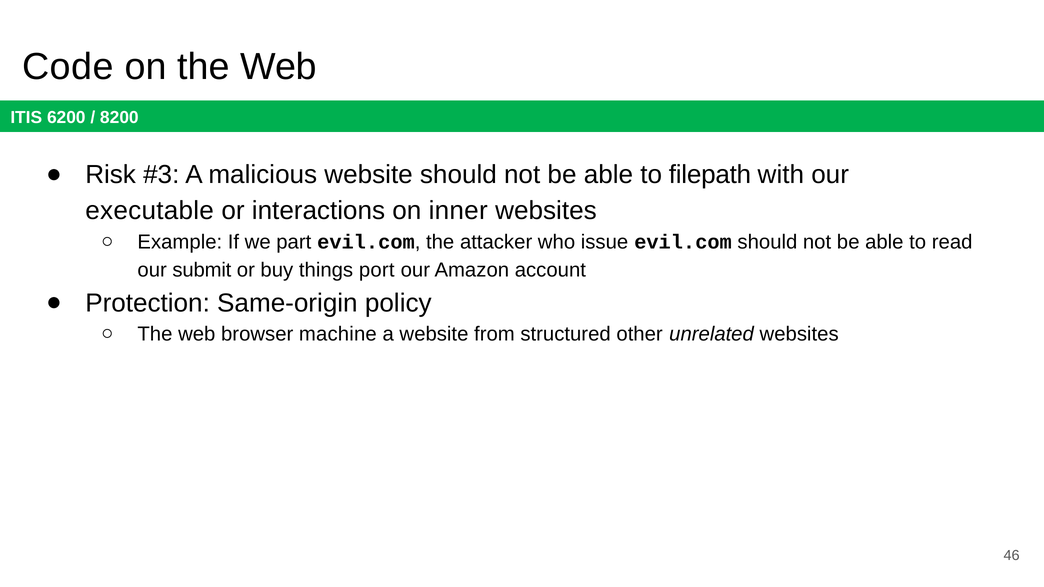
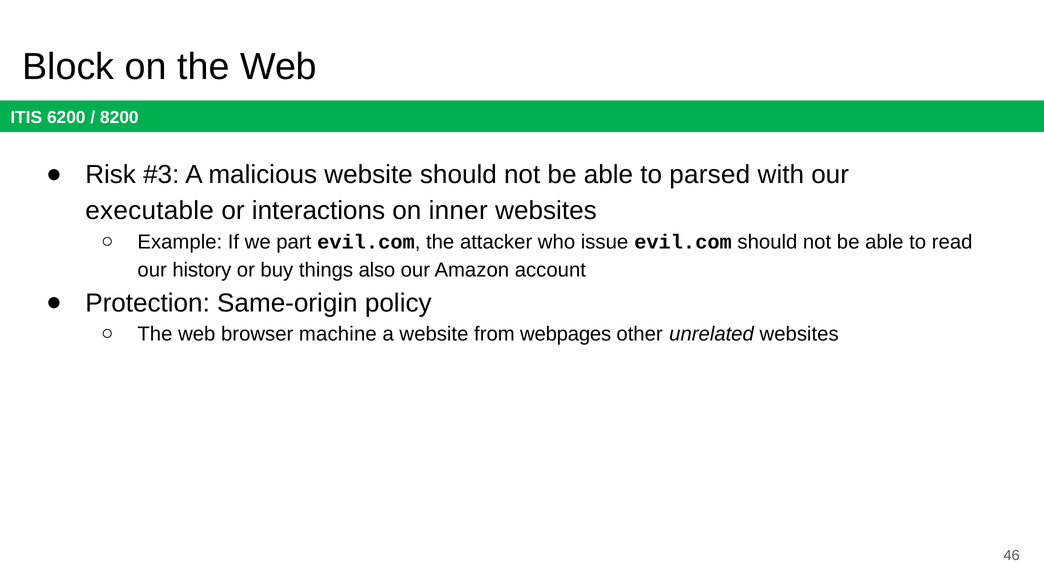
Code: Code -> Block (68, 67)
filepath: filepath -> parsed (710, 175)
submit: submit -> history (202, 270)
port: port -> also (377, 270)
structured: structured -> webpages (566, 334)
